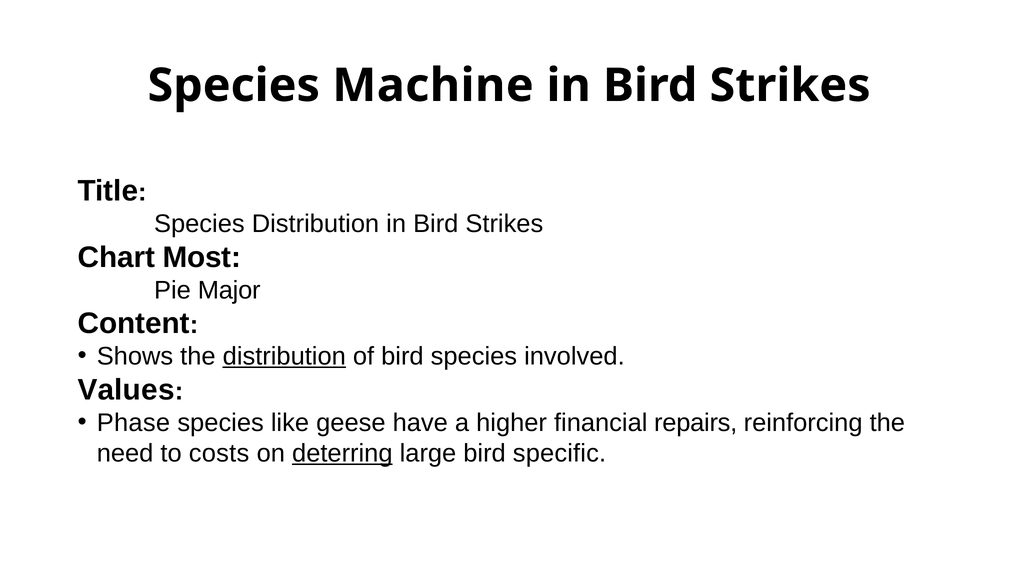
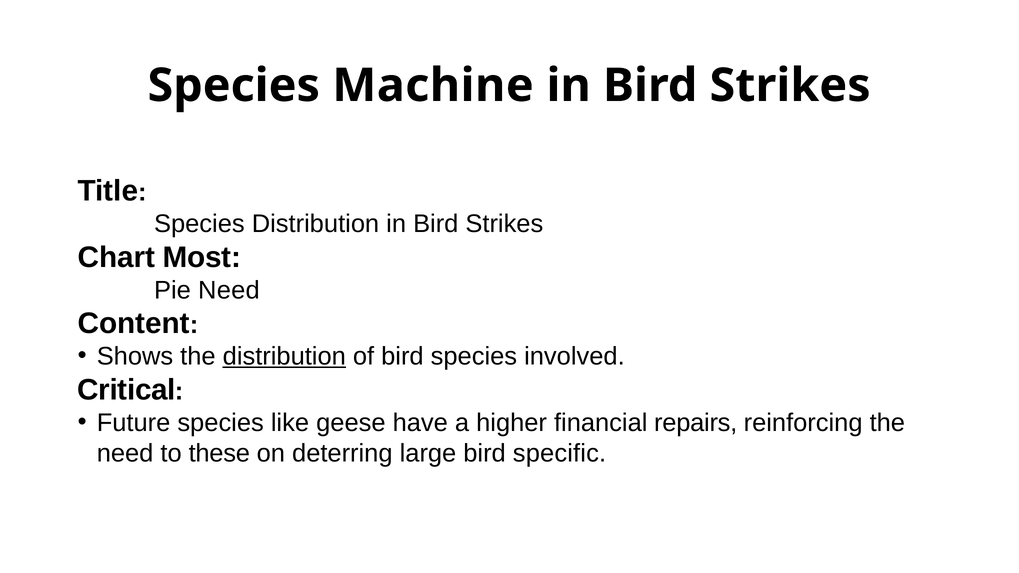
Pie Major: Major -> Need (229, 290)
Values: Values -> Critical (126, 390)
Phase: Phase -> Future (134, 423)
costs: costs -> these (219, 453)
deterring underline: present -> none (342, 453)
